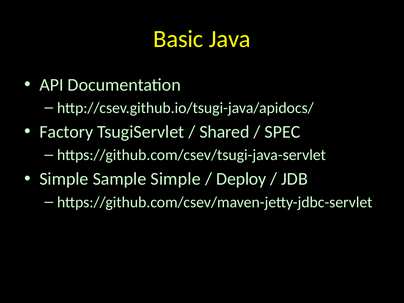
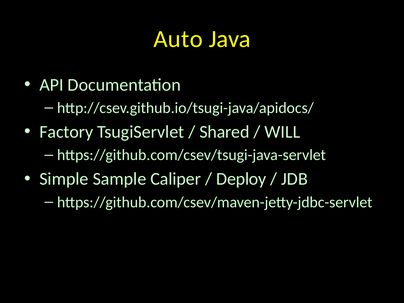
Basic: Basic -> Auto (178, 39)
SPEC: SPEC -> WILL (282, 132)
Sample Simple: Simple -> Caliper (176, 179)
